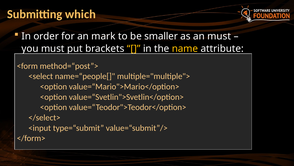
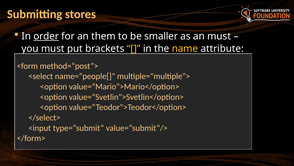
which: which -> stores (81, 14)
order underline: none -> present (46, 36)
mark: mark -> them (104, 36)
